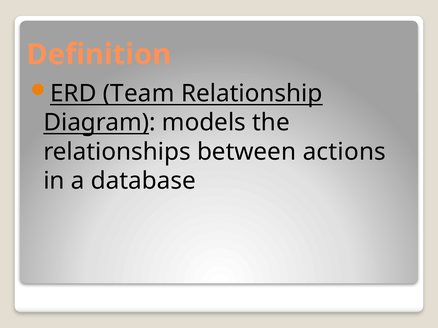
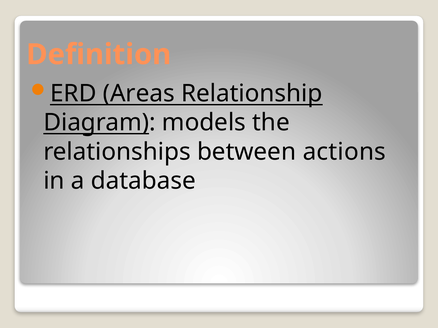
Team: Team -> Areas (139, 94)
